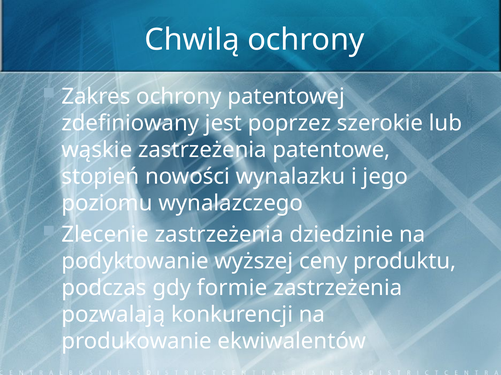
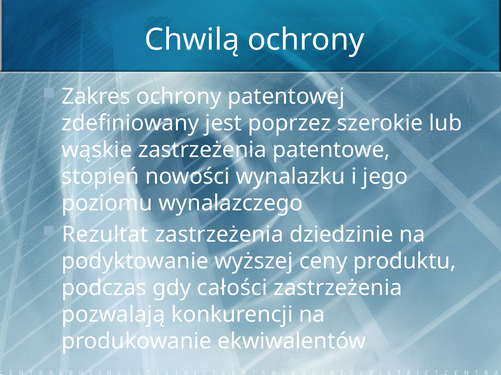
Zlecenie: Zlecenie -> Rezultat (105, 235)
formie: formie -> całości (232, 288)
